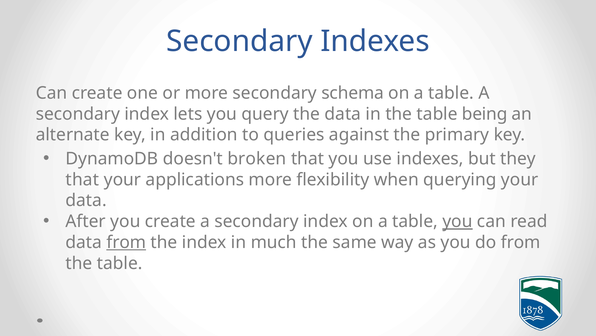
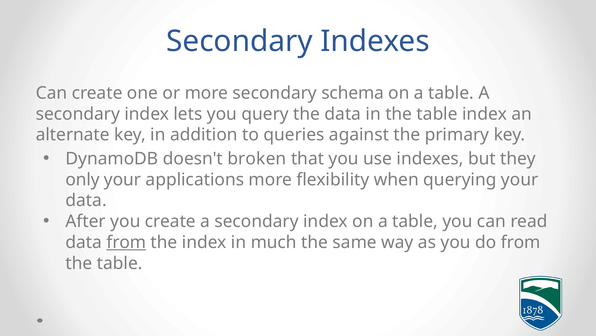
table being: being -> index (485, 114)
that: that -> only (83, 179)
you underline: present -> none (457, 221)
